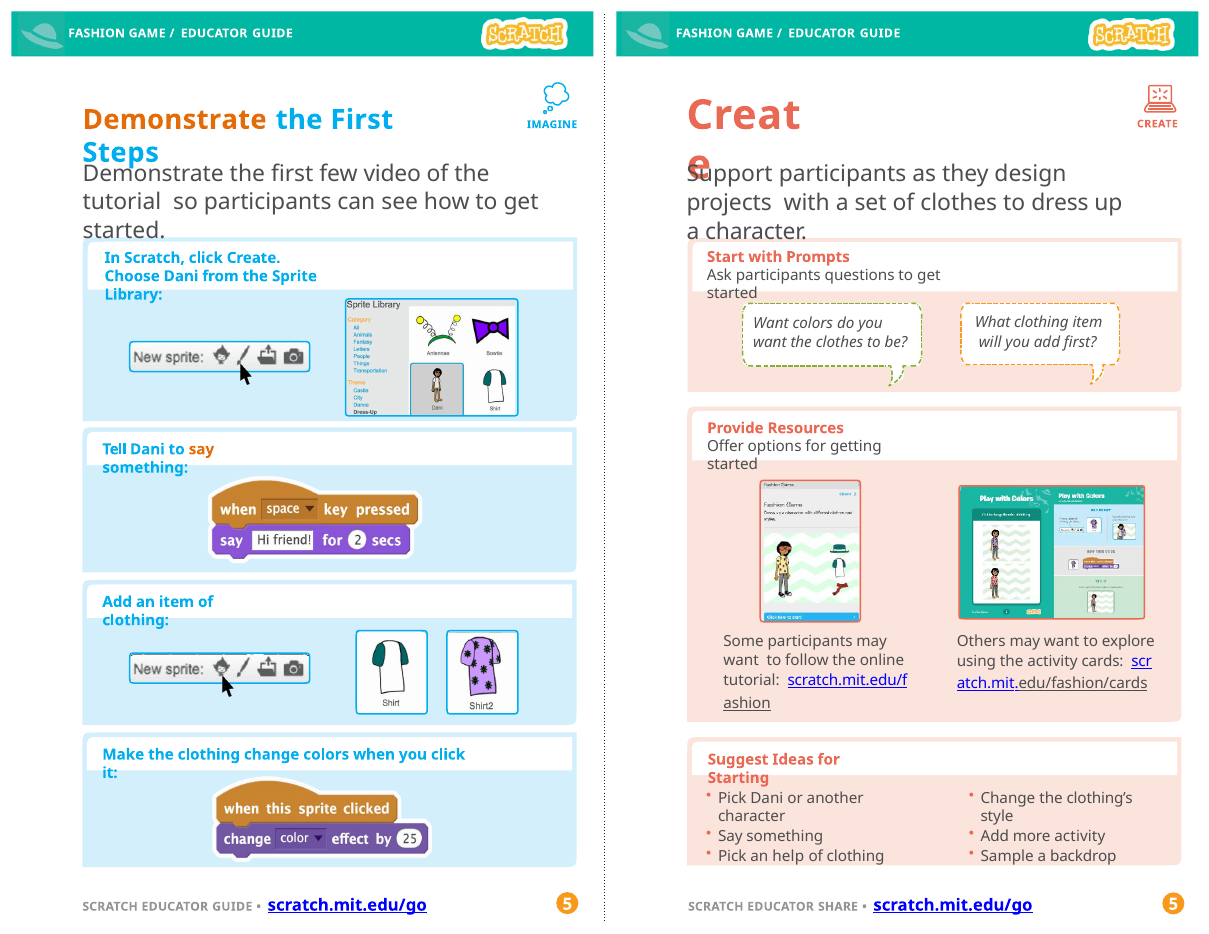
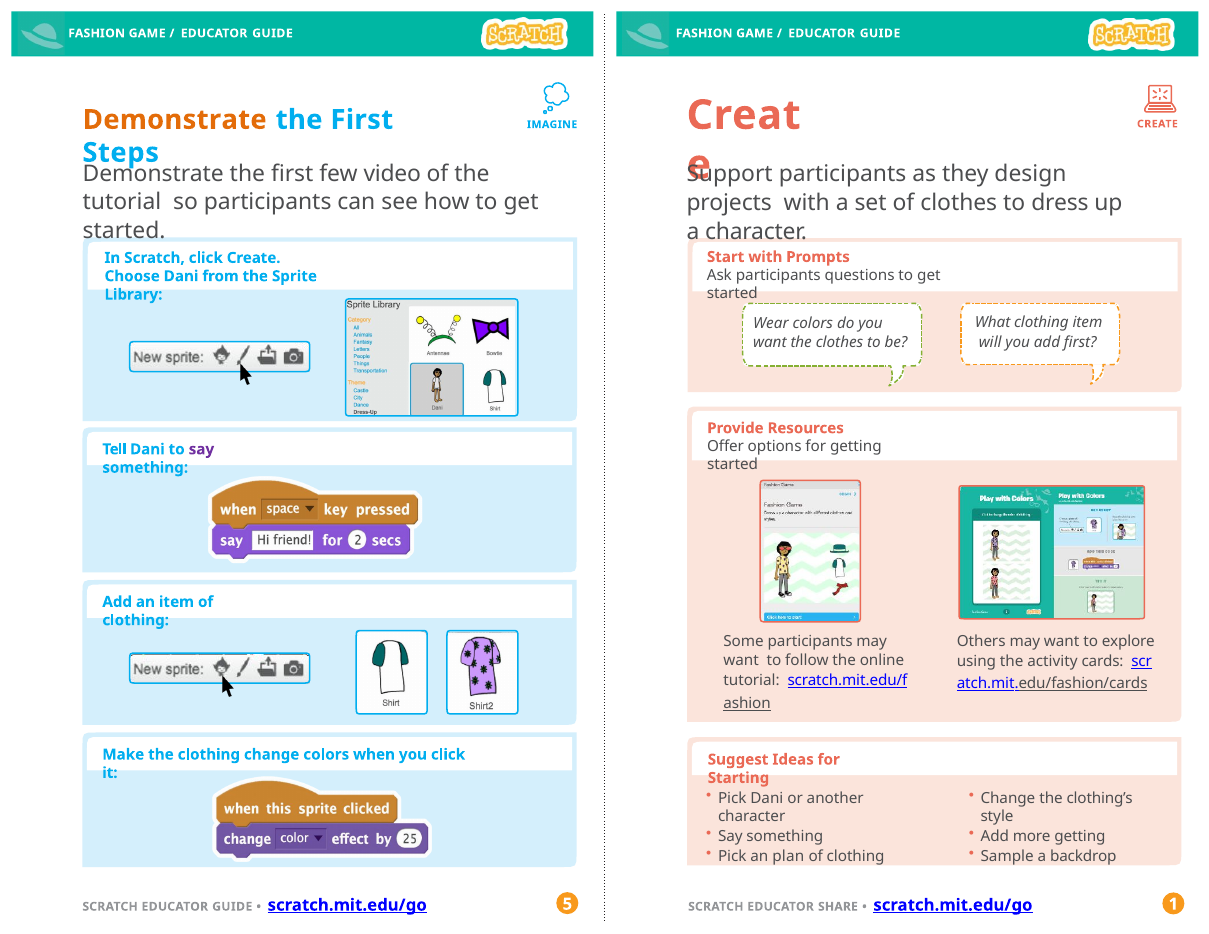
Want: Want -> Wear (771, 323)
say colour: orange -> purple (201, 449)
more activity: activity -> getting (1080, 836)
help: help -> plan (788, 856)
5 5: 5 -> 1 (1173, 904)
